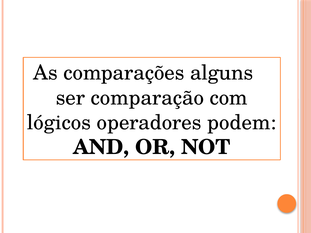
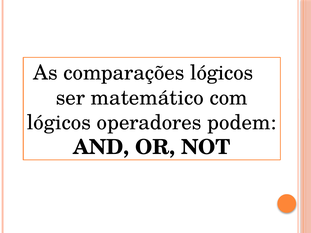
comparações alguns: alguns -> lógicos (222, 73)
comparação: comparação -> matemático (147, 98)
